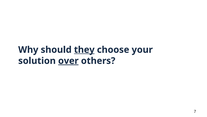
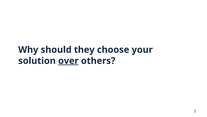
they underline: present -> none (84, 50)
